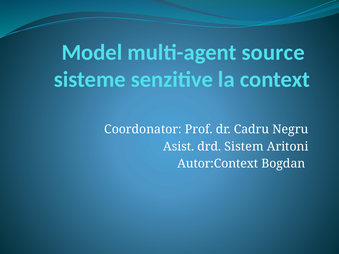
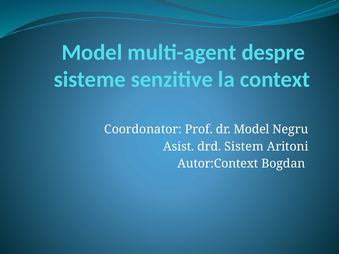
source: source -> despre (273, 52)
dr Cadru: Cadru -> Model (252, 130)
